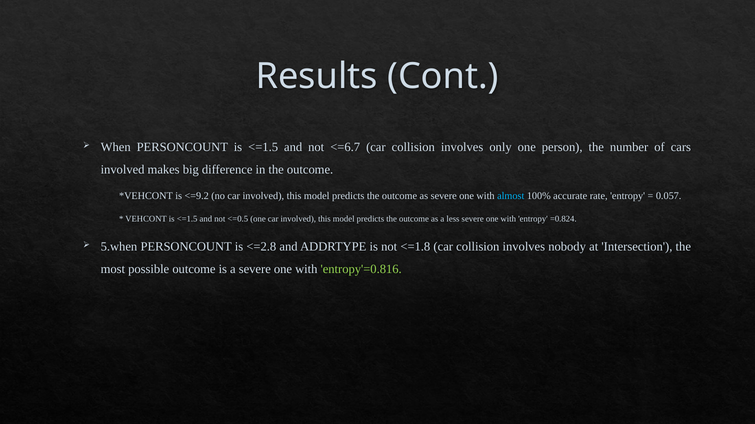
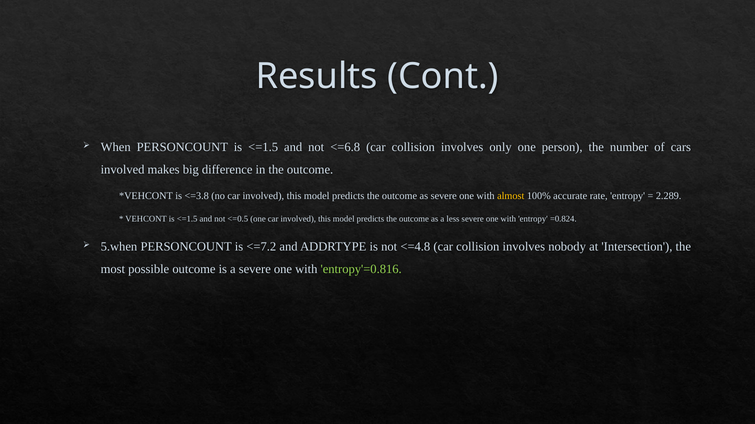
<=6.7: <=6.7 -> <=6.8 (345, 147)
<=9.2: <=9.2 -> <=3.8 (197, 196)
almost colour: light blue -> yellow (511, 196)
0.057: 0.057 -> 2.289 (669, 196)
<=2.8: <=2.8 -> <=7.2 (261, 247)
<=1.8: <=1.8 -> <=4.8 (415, 247)
